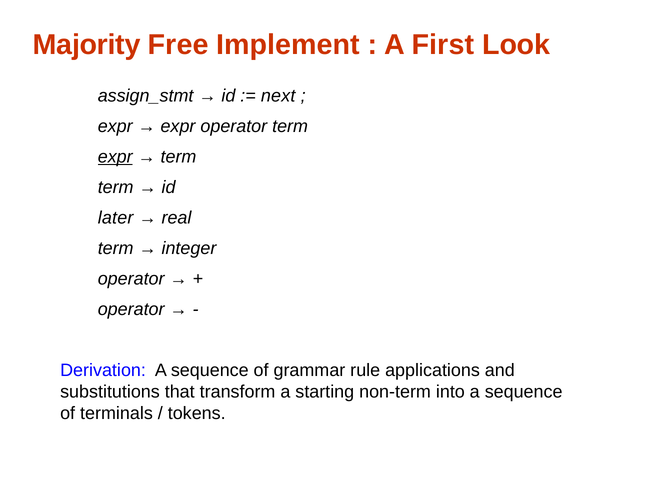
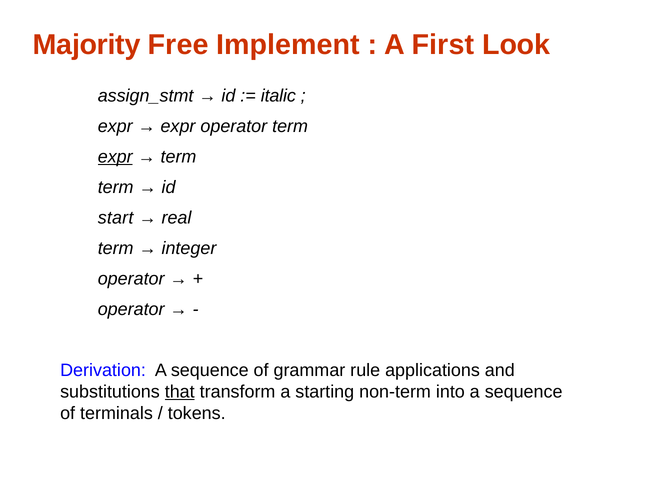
next: next -> italic (278, 96)
later: later -> start (116, 218)
that underline: none -> present (180, 391)
